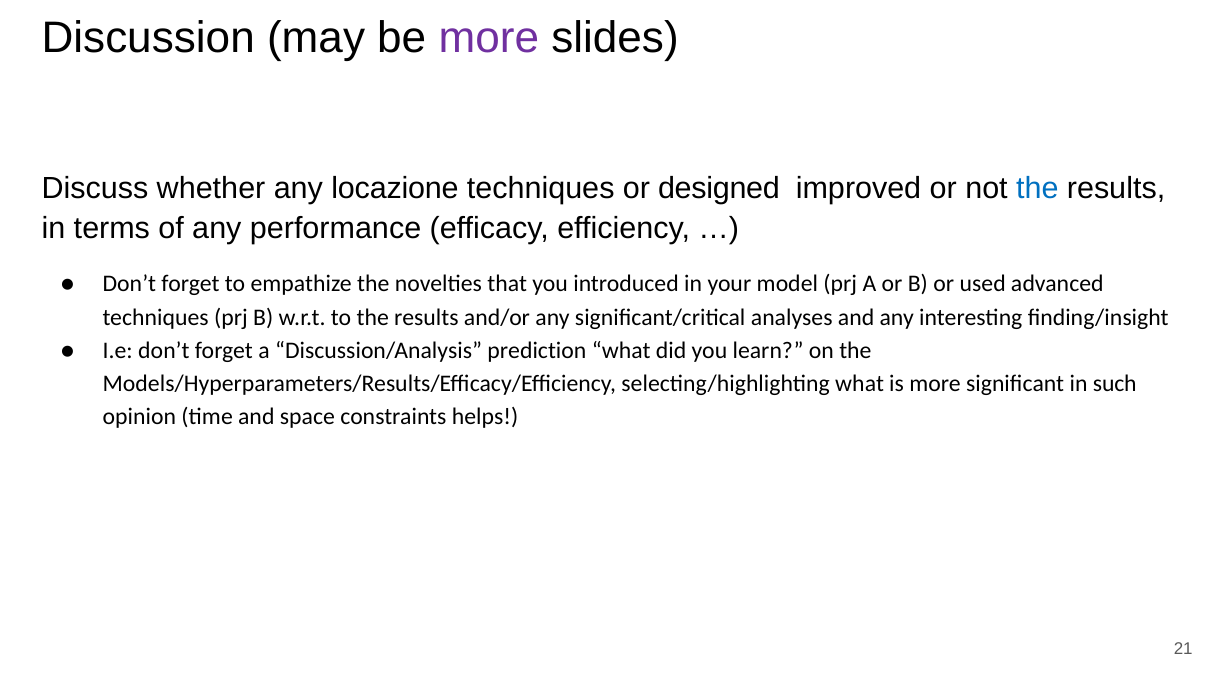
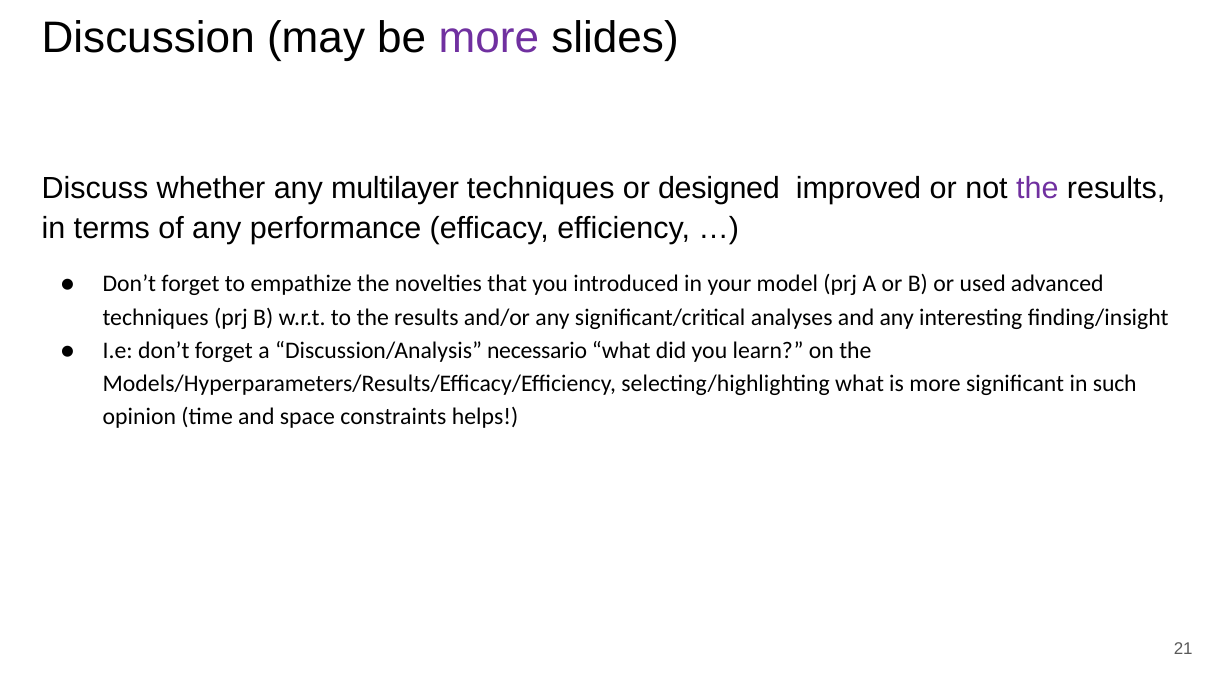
locazione: locazione -> multilayer (395, 189)
the colour: blue -> purple (1037, 189)
prediction: prediction -> necessario (537, 350)
